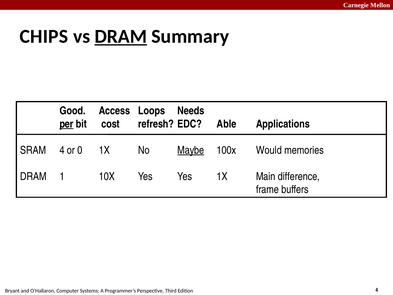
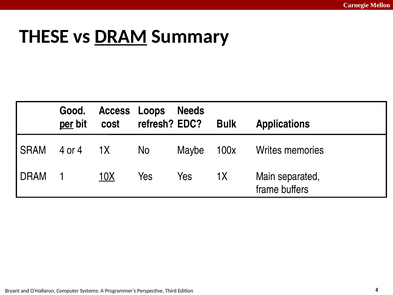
CHIPS: CHIPS -> THESE (44, 36)
Able: Able -> Bulk (227, 124)
or 0: 0 -> 4 (80, 150)
Maybe underline: present -> none (191, 150)
Would: Would -> Writes (269, 150)
10X underline: none -> present (107, 176)
difference: difference -> separated (299, 176)
